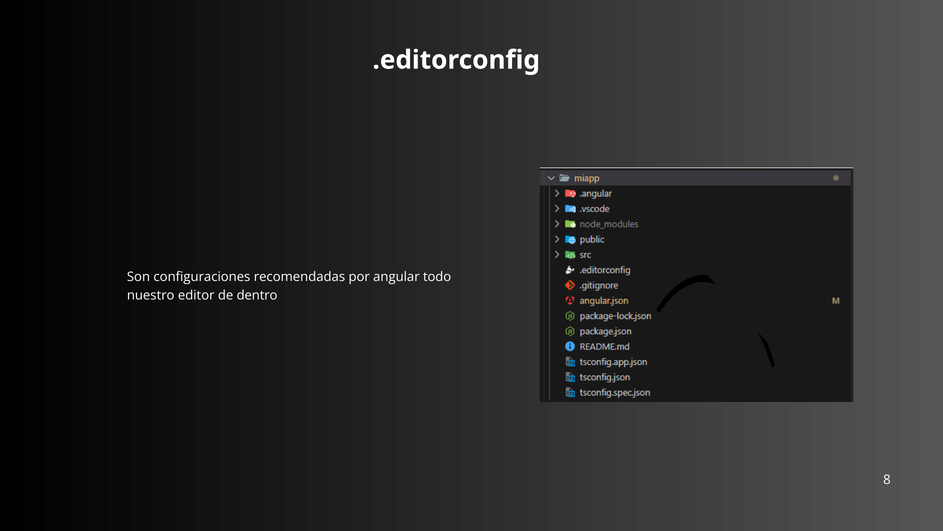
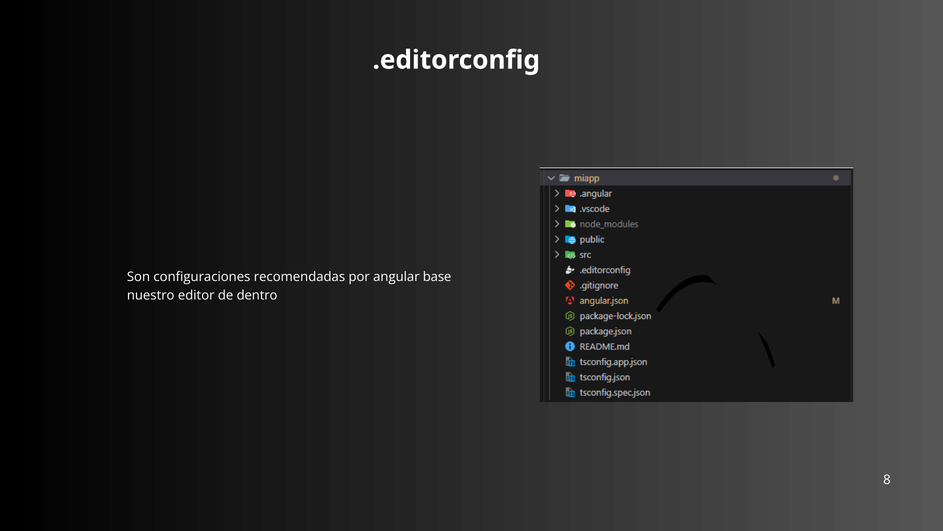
todo: todo -> base (437, 277)
